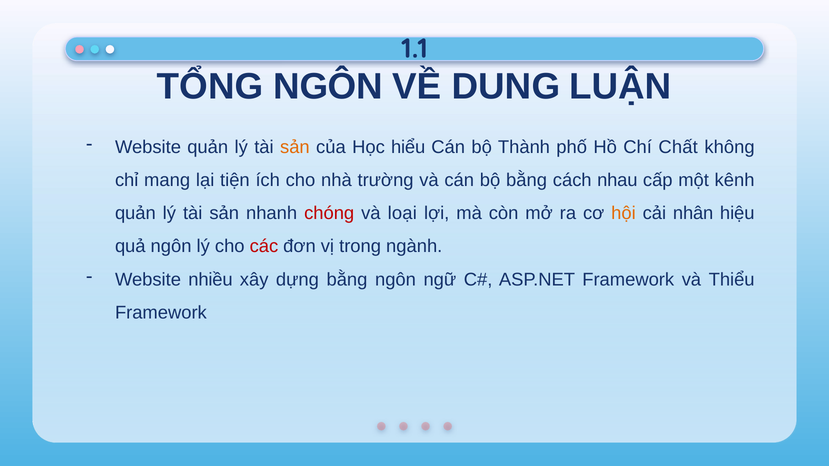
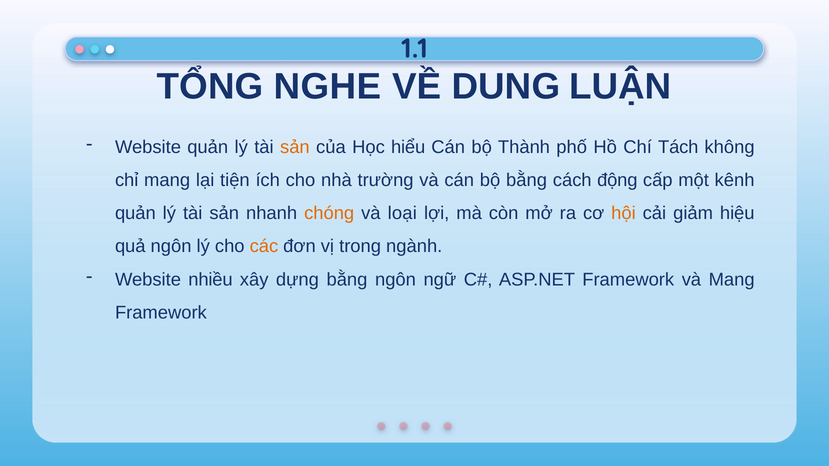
TỔNG NGÔN: NGÔN -> NGHE (328, 86)
Chất: Chất -> Tách (678, 147)
nhau: nhau -> động (617, 180)
chóng colour: red -> orange (329, 213)
nhân: nhân -> giảm (693, 213)
các colour: red -> orange (264, 247)
và Thiểu: Thiểu -> Mang (732, 280)
